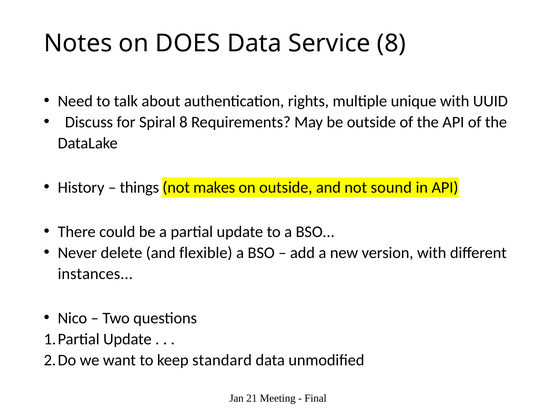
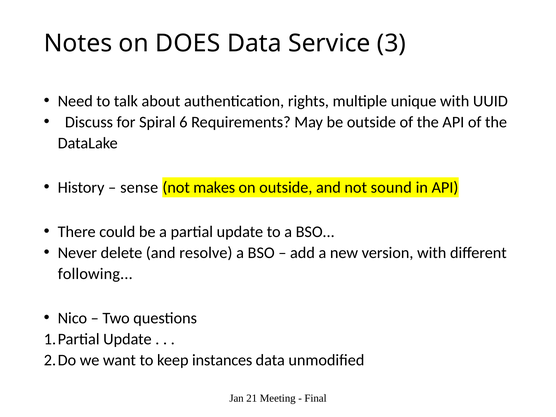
Service 8: 8 -> 3 (391, 43)
Spiral 8: 8 -> 6 (183, 122)
things: things -> sense (139, 187)
flexible: flexible -> resolve (206, 253)
instances: instances -> following (95, 274)
standard: standard -> instances (222, 360)
